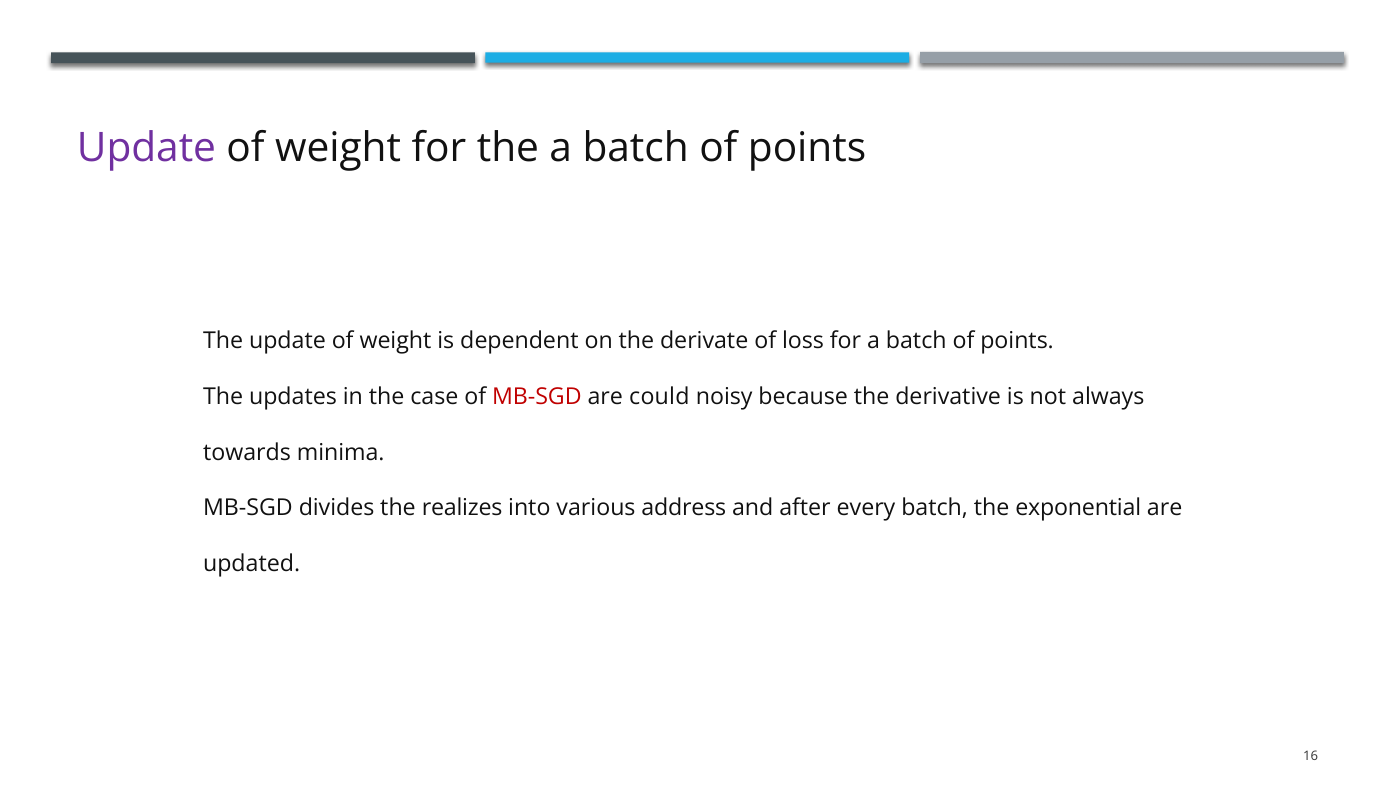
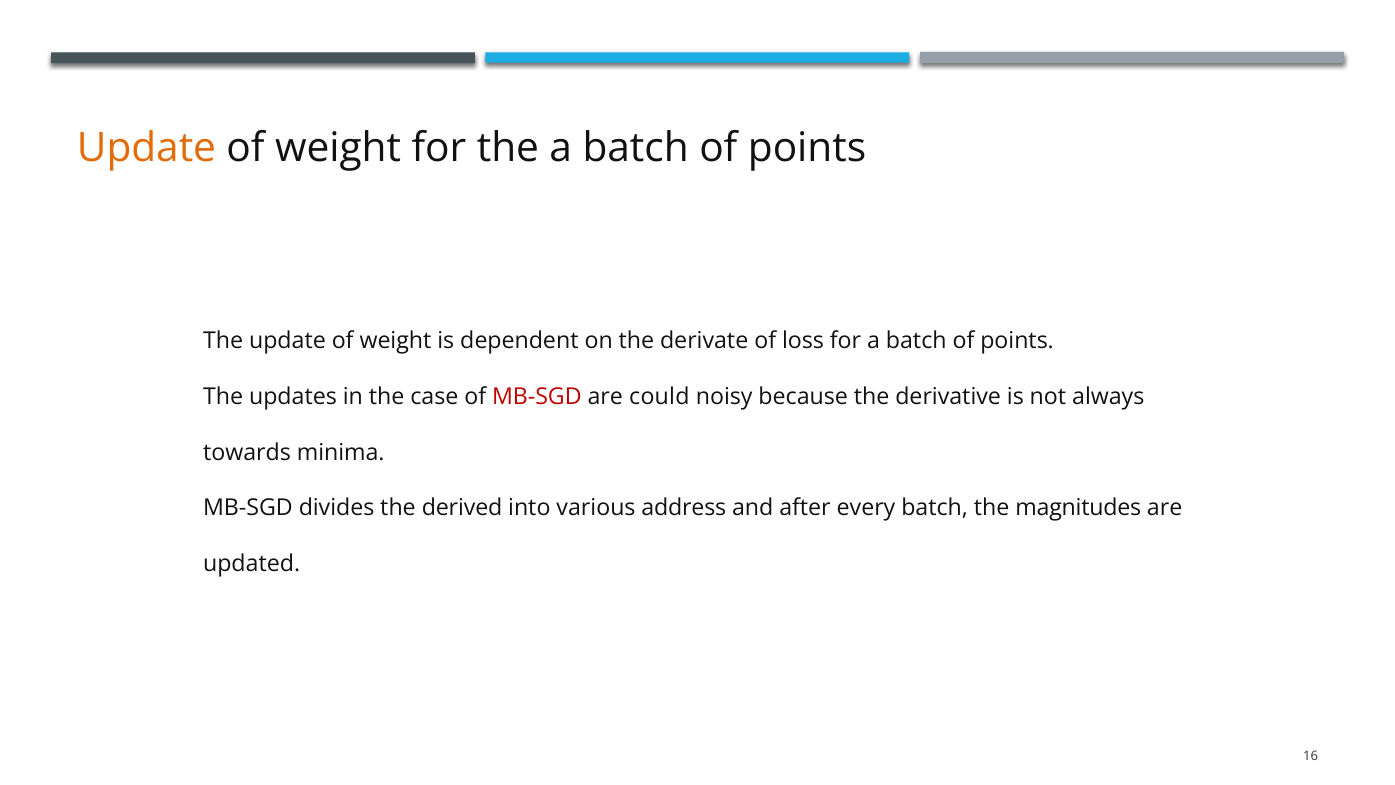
Update colour: purple -> orange (146, 148)
realizes: realizes -> derived (462, 508)
exponential: exponential -> magnitudes (1078, 508)
